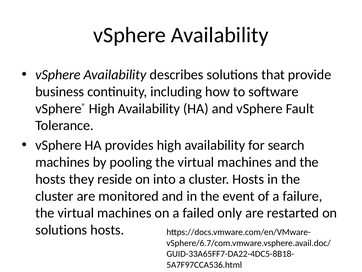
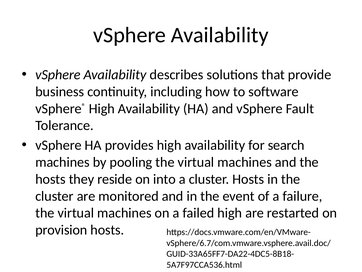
failed only: only -> high (230, 213)
solutions: solutions -> provision (61, 230)
